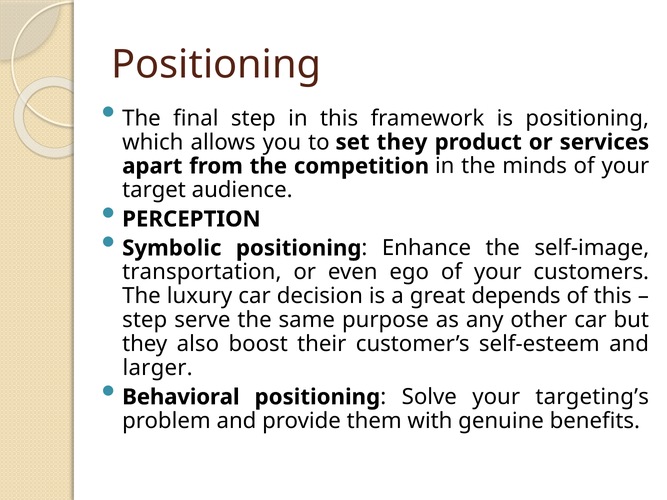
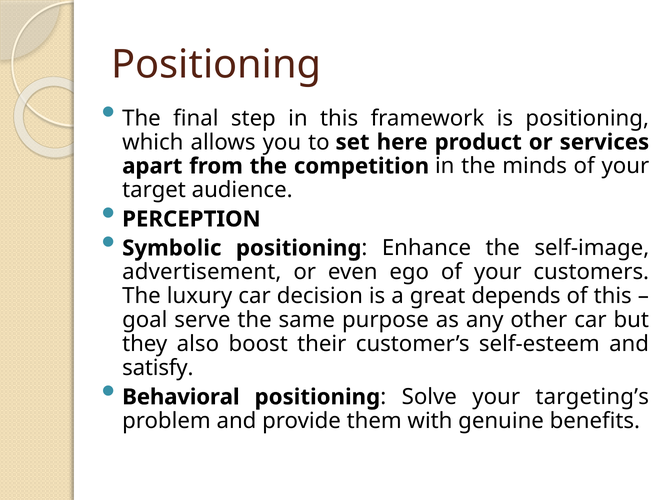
set they: they -> here (402, 142)
transportation: transportation -> advertisement (202, 272)
step: step -> goal (145, 320)
larger: larger -> satisfy (158, 368)
